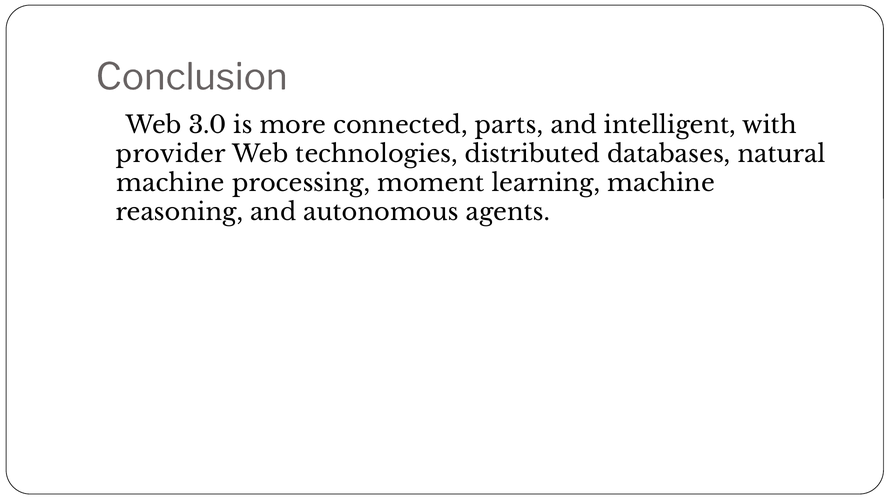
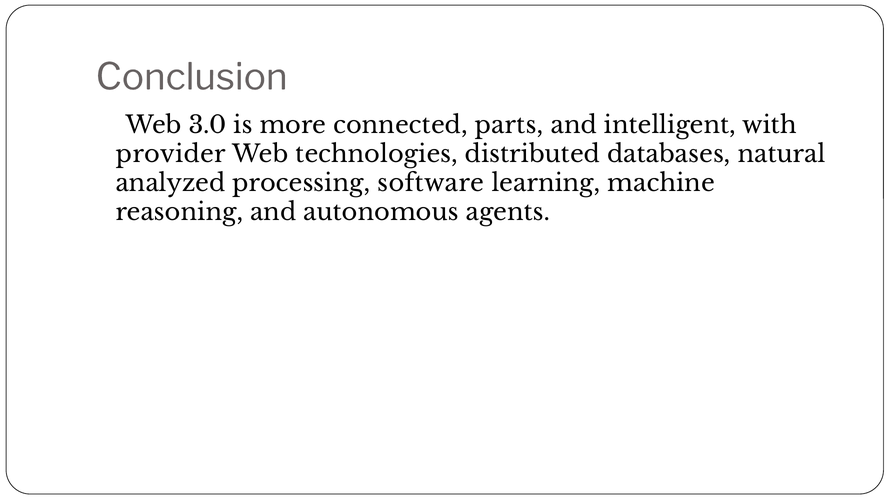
machine: machine -> analyzed (171, 183)
moment: moment -> software (431, 183)
